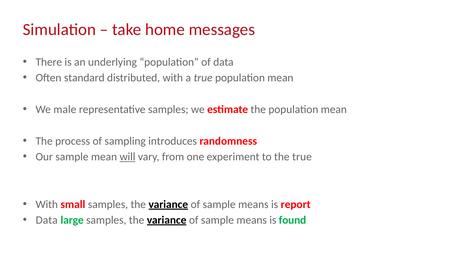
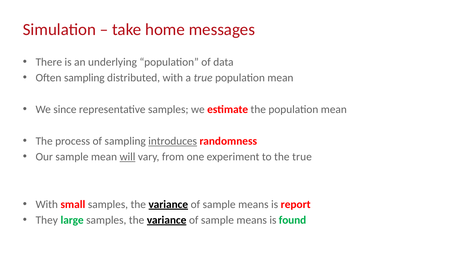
Often standard: standard -> sampling (84, 78)
male: male -> since (65, 110)
introduces underline: none -> present (173, 141)
Data: Data -> They (47, 220)
